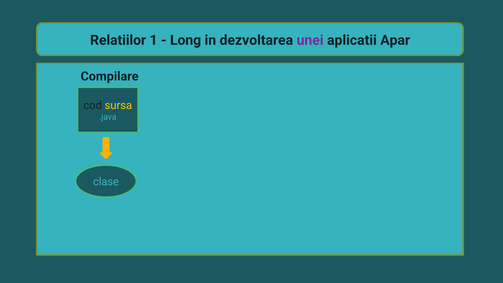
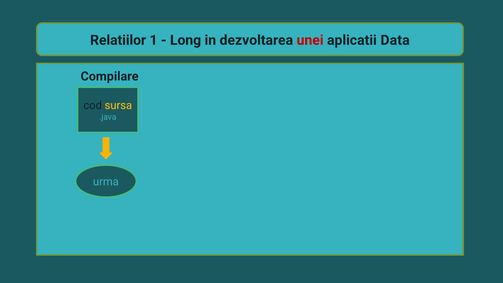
unei colour: purple -> red (310, 40)
Apar: Apar -> Data (395, 40)
clase: clase -> urma (106, 182)
